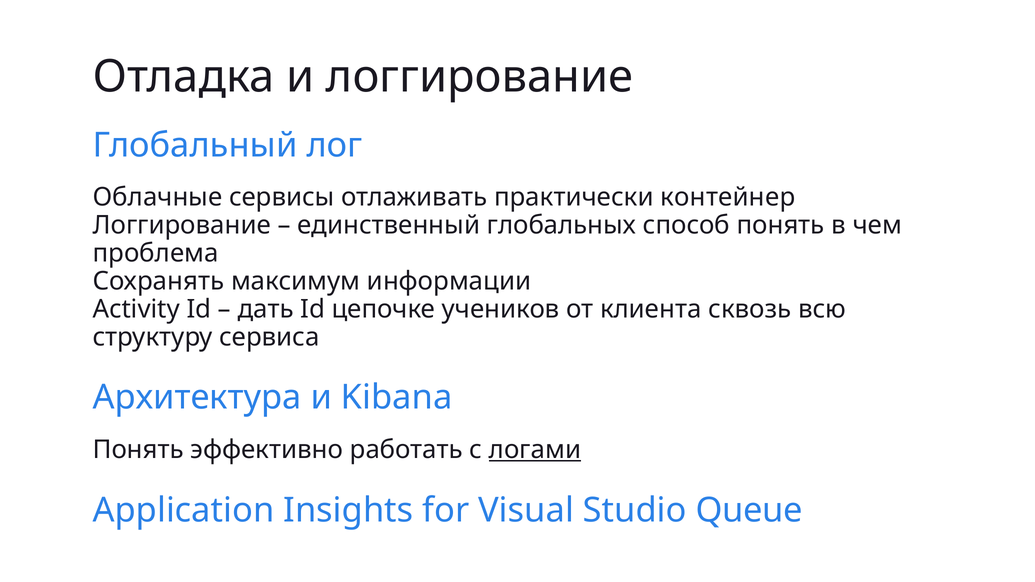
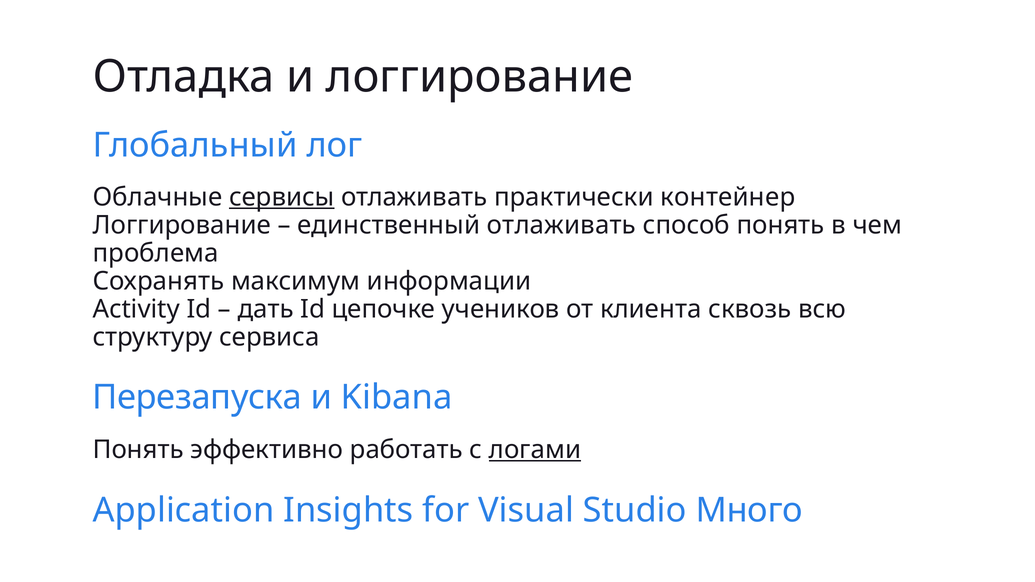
сервисы underline: none -> present (282, 197)
единственный глобальных: глобальных -> отлаживать (561, 225)
Архитектура: Архитектура -> Перезапуска (197, 398)
Queue: Queue -> Много (749, 510)
